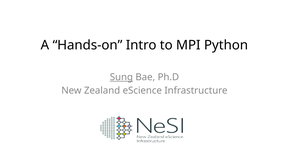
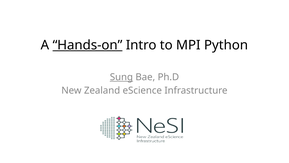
Hands-on underline: none -> present (87, 45)
